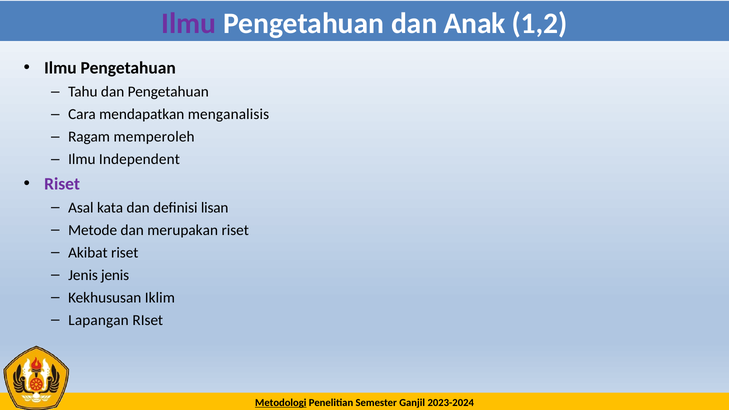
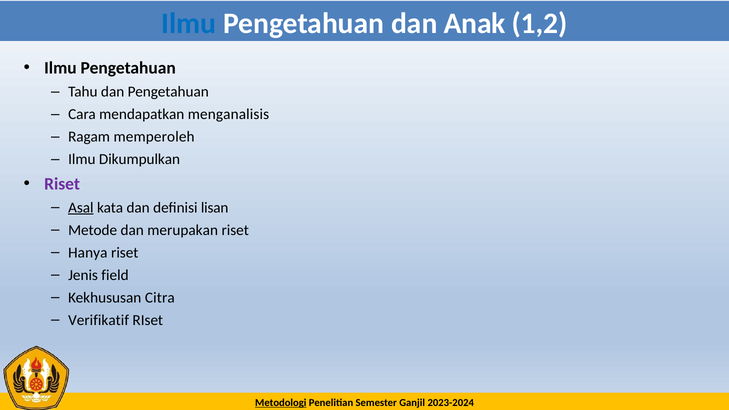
Ilmu colour: purple -> blue (189, 23)
Independent: Independent -> Dikumpulkan (140, 159)
Asal underline: none -> present (81, 208)
Akibat: Akibat -> Hanya (88, 253)
Jenis jenis: jenis -> field (115, 275)
Iklim: Iklim -> Citra (160, 298)
Lapangan: Lapangan -> Verifikatif (99, 320)
